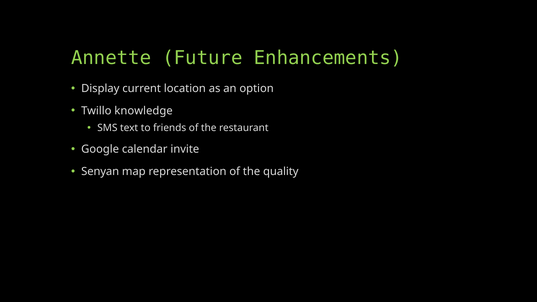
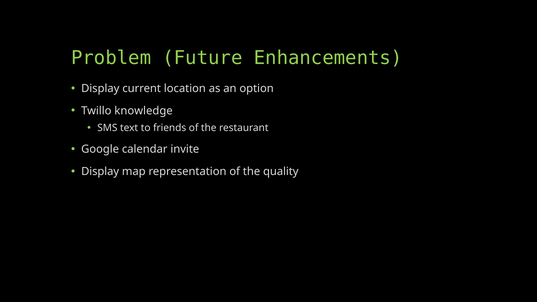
Annette: Annette -> Problem (111, 58)
Senyan: Senyan -> Display (100, 171)
